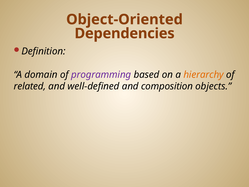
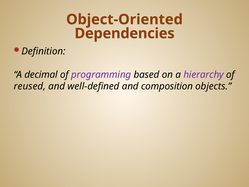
domain: domain -> decimal (41, 75)
hierarchy colour: orange -> purple (204, 75)
related: related -> reused (30, 86)
